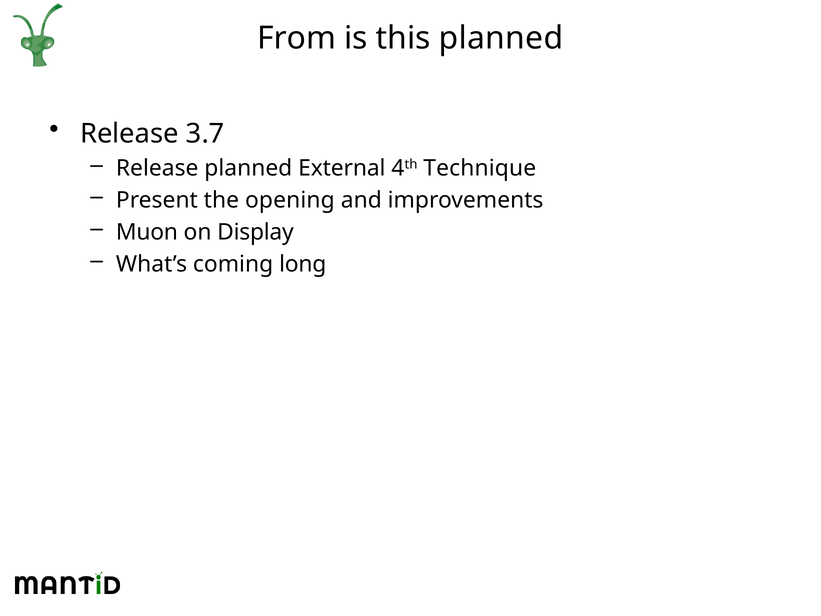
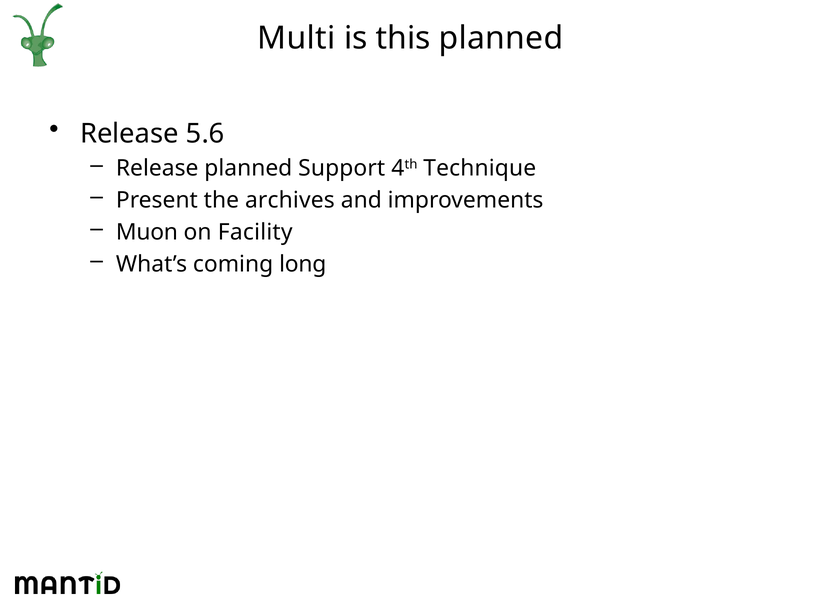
From: From -> Multi (296, 38)
3.7: 3.7 -> 5.6 (205, 134)
External: External -> Support (342, 168)
opening: opening -> archives (290, 200)
Display: Display -> Facility (255, 232)
